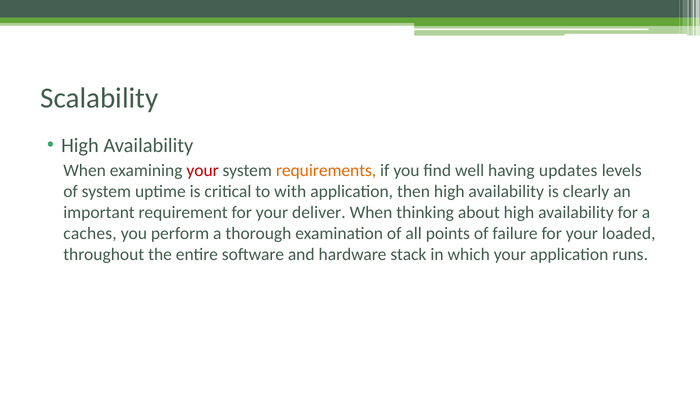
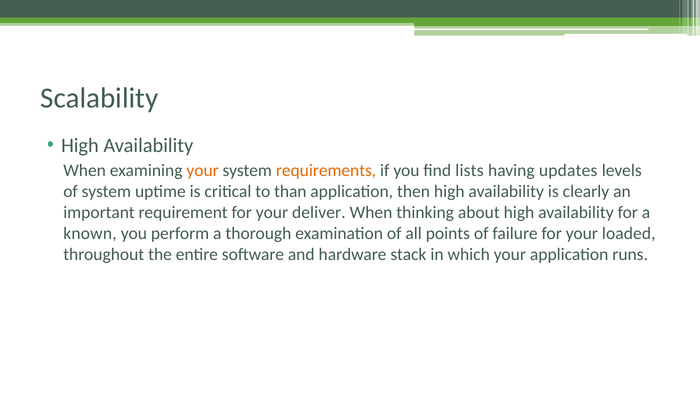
your colour: red -> orange (203, 170)
well: well -> lists (469, 170)
with: with -> than (290, 191)
caches: caches -> known (90, 233)
